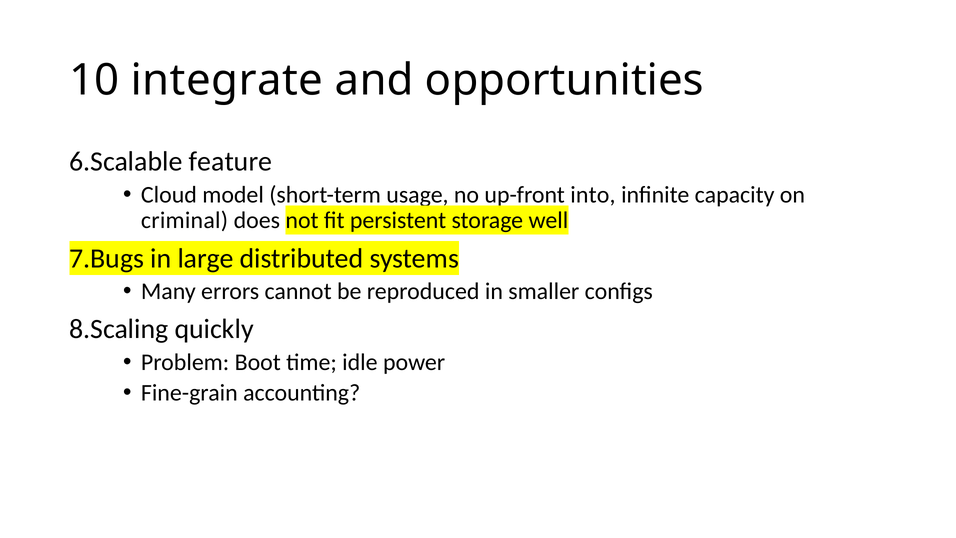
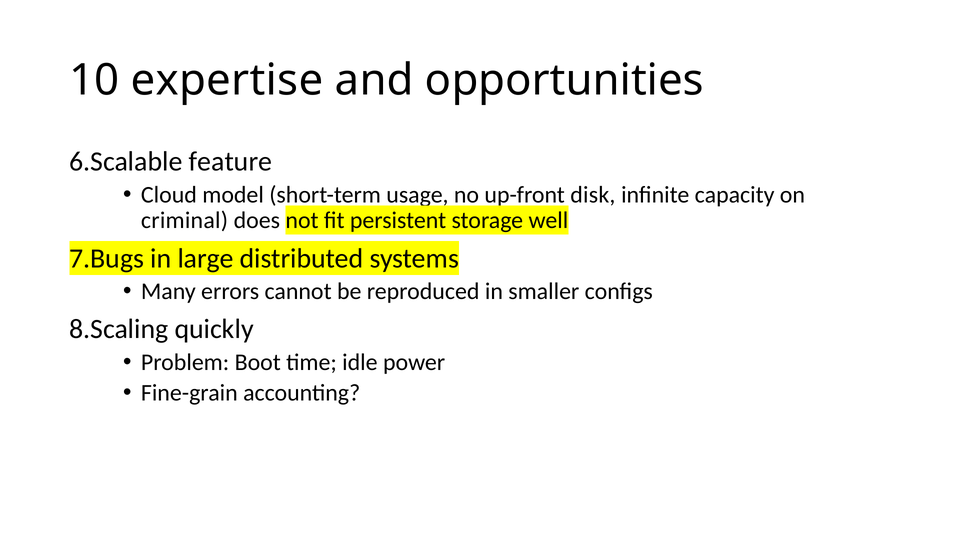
integrate: integrate -> expertise (227, 80)
into: into -> disk (593, 195)
